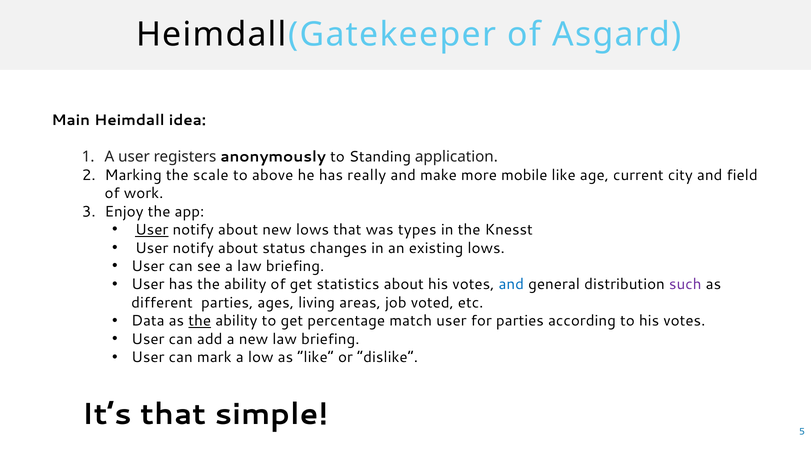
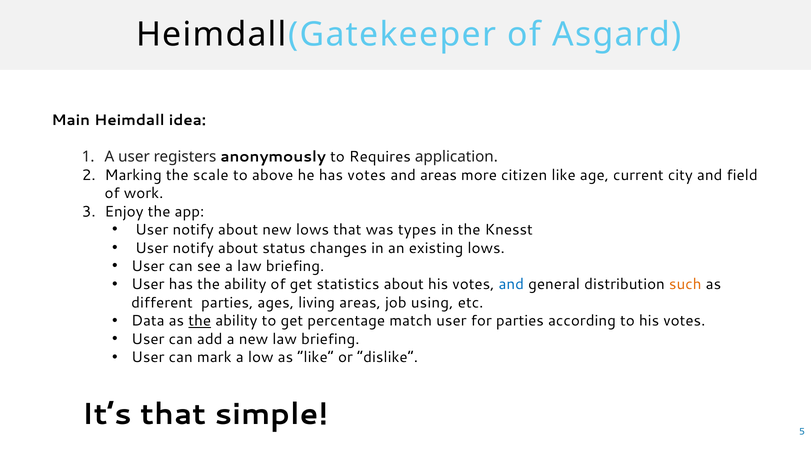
Standing: Standing -> Requires (380, 157)
has really: really -> votes (367, 175)
and make: make -> areas (439, 175)
mobile: mobile -> citizen (524, 175)
User underline: present -> none (152, 230)
such colour: purple -> orange (685, 285)
voted: voted -> using (432, 303)
